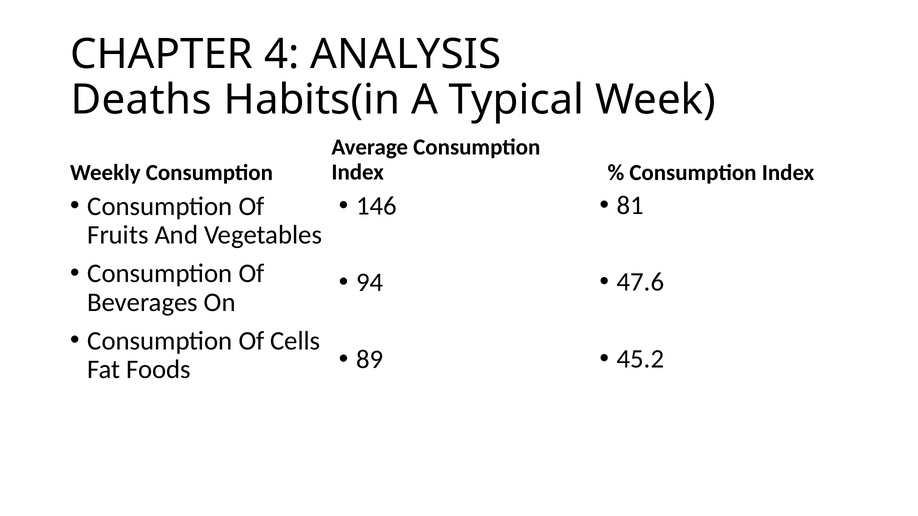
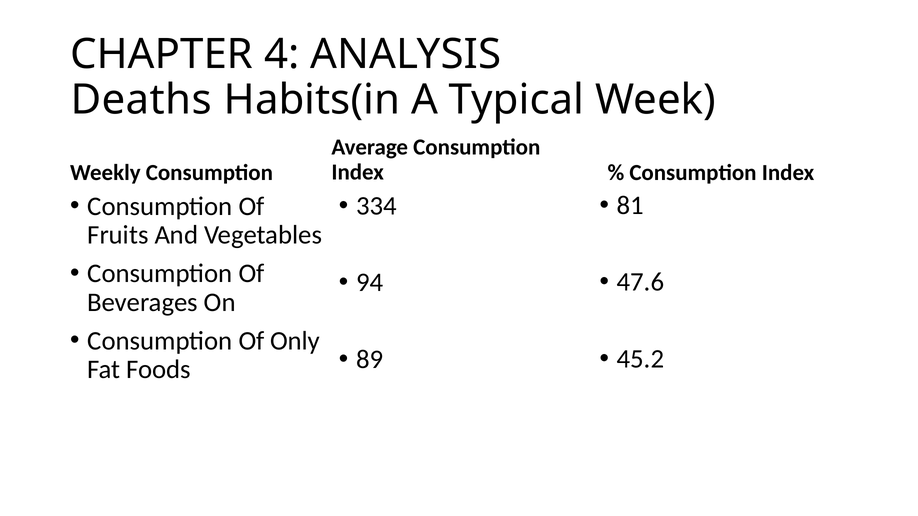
146: 146 -> 334 (376, 206)
Cells: Cells -> Only (295, 341)
